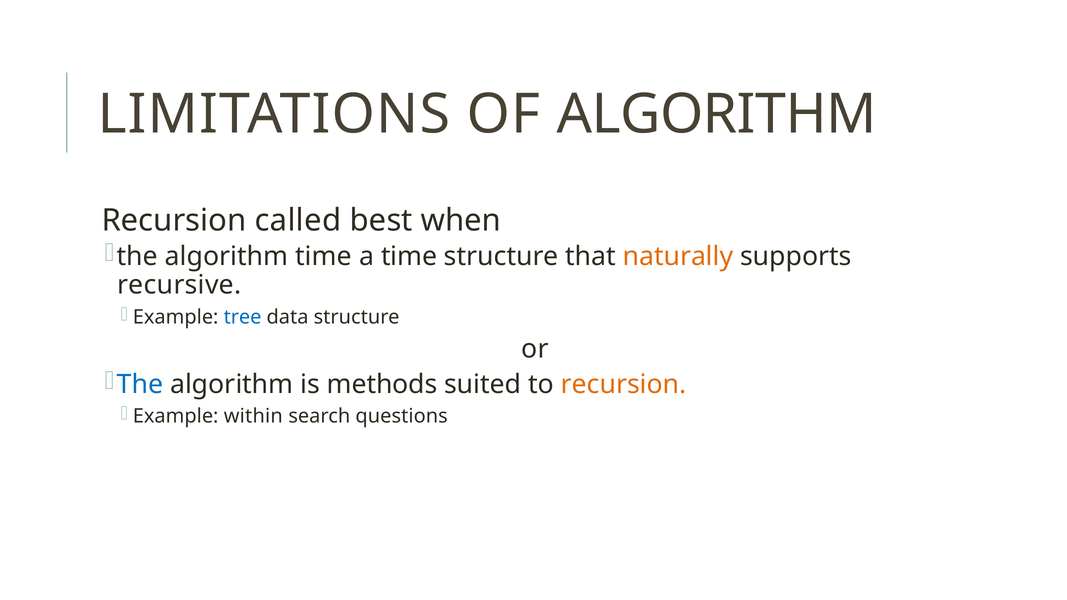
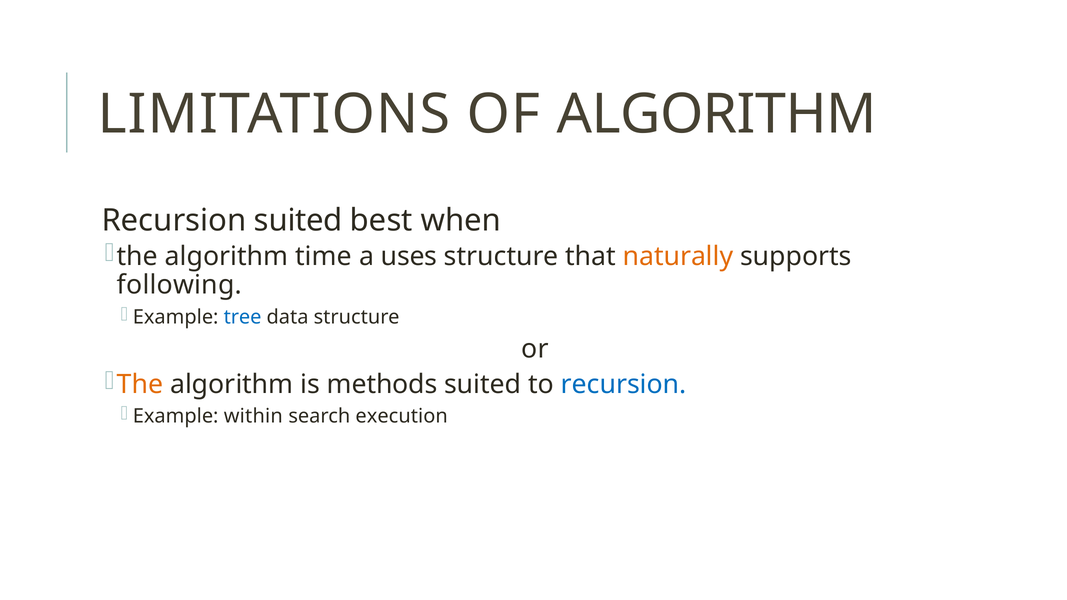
Recursion called: called -> suited (298, 221)
a time: time -> uses (409, 256)
recursive: recursive -> following (179, 285)
The colour: blue -> orange (140, 384)
recursion colour: orange -> blue (624, 384)
questions: questions -> execution (402, 416)
